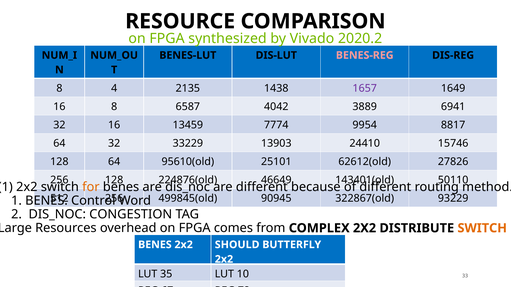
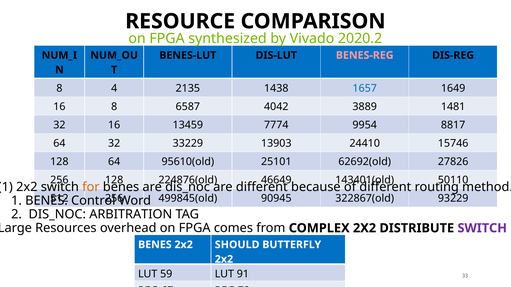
1657 colour: purple -> blue (365, 88)
6941: 6941 -> 1481 (453, 107)
62612(old: 62612(old -> 62692(old (365, 162)
CONGESTION: CONGESTION -> ARBITRATION (131, 215)
SWITCH colour: orange -> purple (482, 228)
35: 35 -> 59 (166, 274)
10: 10 -> 91 (243, 274)
